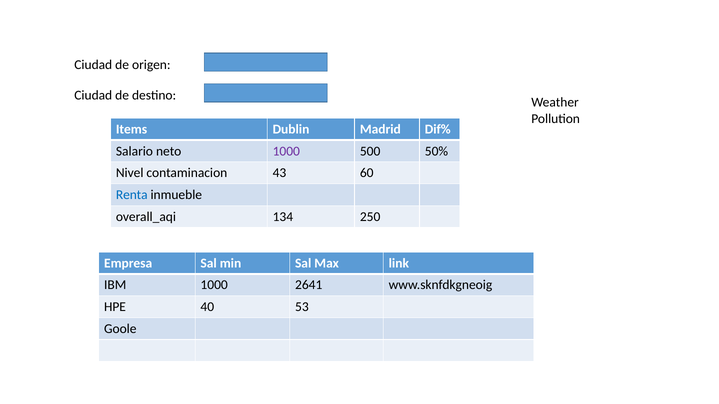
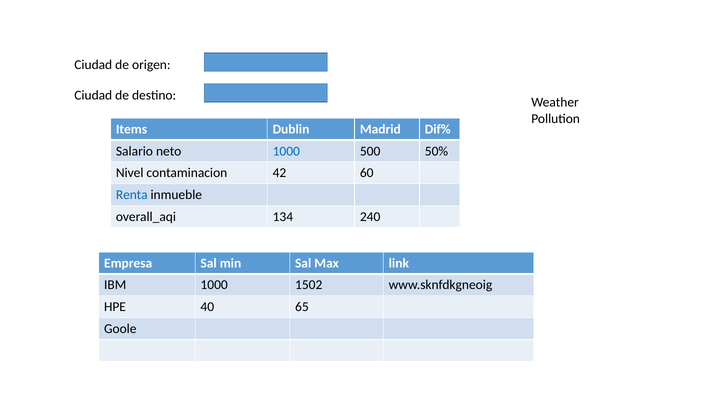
1000 colour: purple -> blue (286, 151)
43: 43 -> 42 (279, 173)
250: 250 -> 240 (370, 217)
2641: 2641 -> 1502 (309, 285)
53: 53 -> 65 (302, 307)
